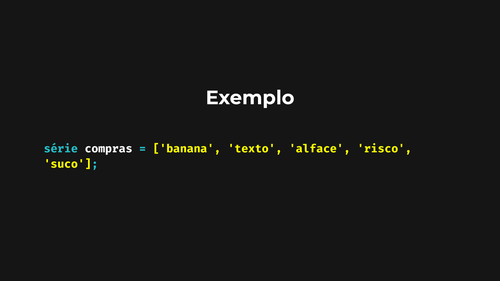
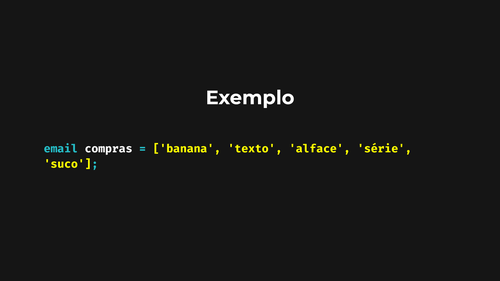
série: série -> email (61, 149)
risco: risco -> série (385, 149)
